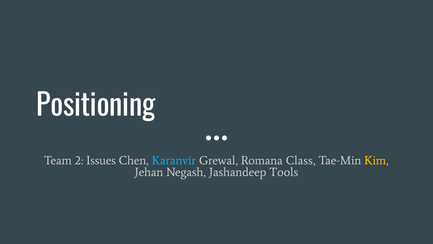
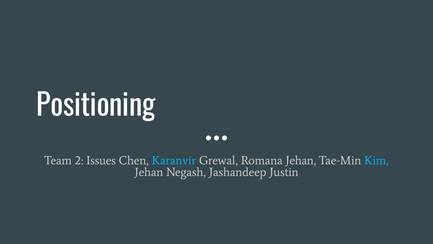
Romana Class: Class -> Jehan (301, 160)
Kim colour: yellow -> light blue (376, 160)
Tools: Tools -> Justin (284, 172)
